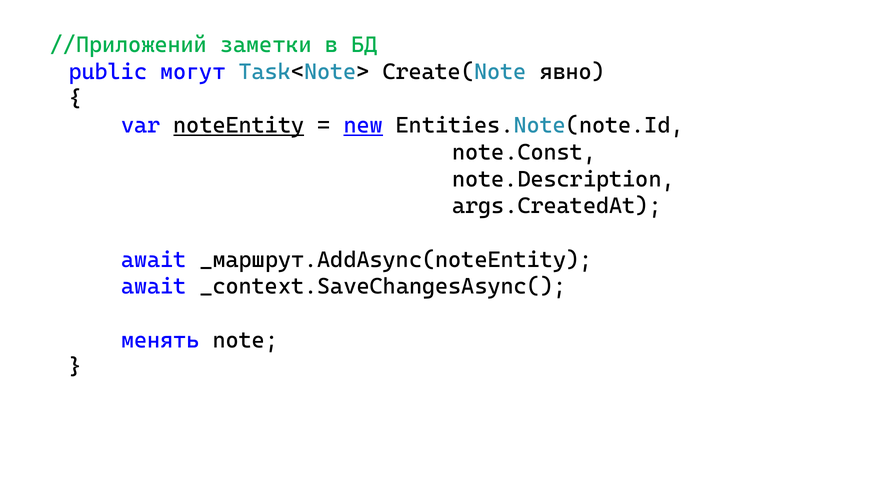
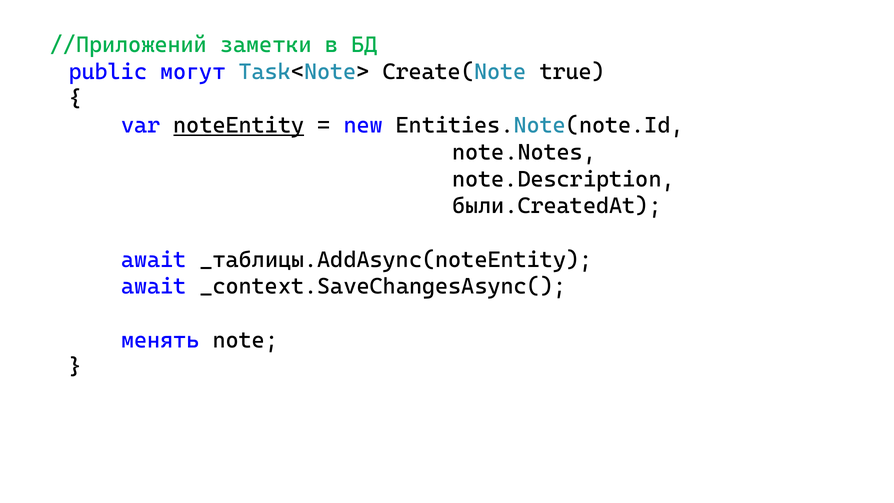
явно: явно -> true (572, 72)
new underline: present -> none (363, 126)
note.Const: note.Const -> note.Notes (524, 152)
args.CreatedAt: args.CreatedAt -> были.CreatedAt (557, 206)
_маршрут.AddAsync(noteEntity: _маршрут.AddAsync(noteEntity -> _таблицы.AddAsync(noteEntity (396, 260)
